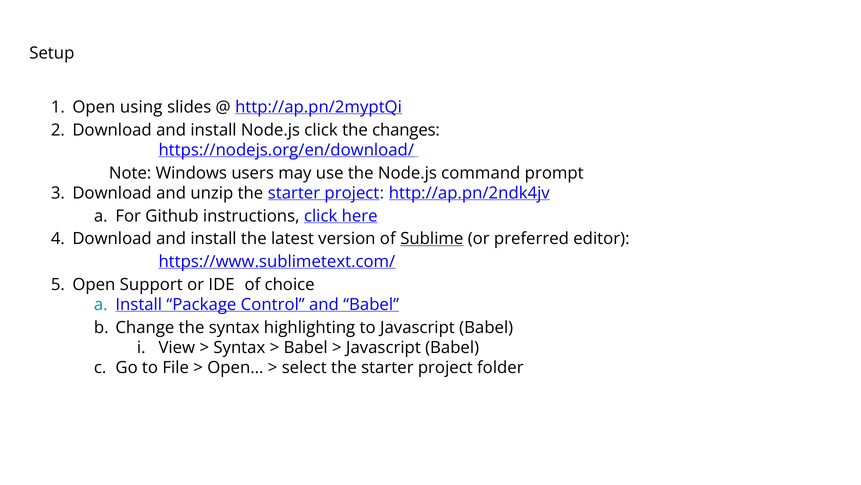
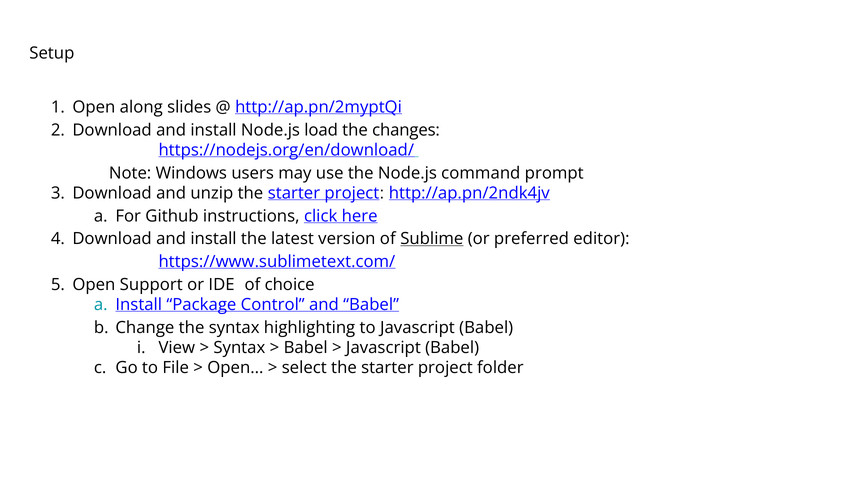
using: using -> along (141, 107)
Node.js click: click -> load (321, 130)
